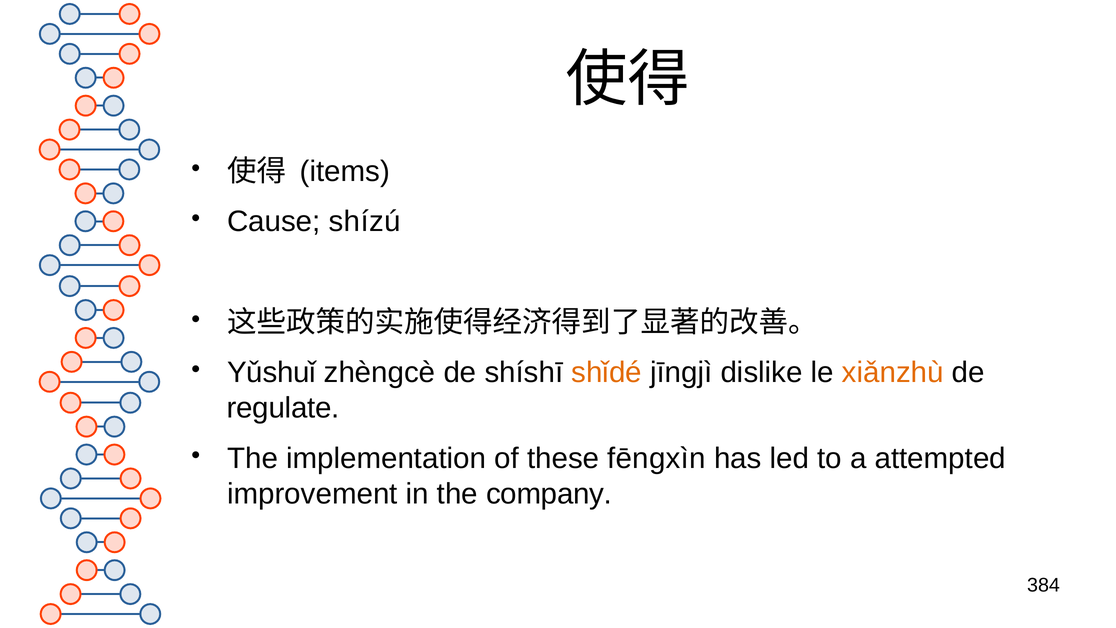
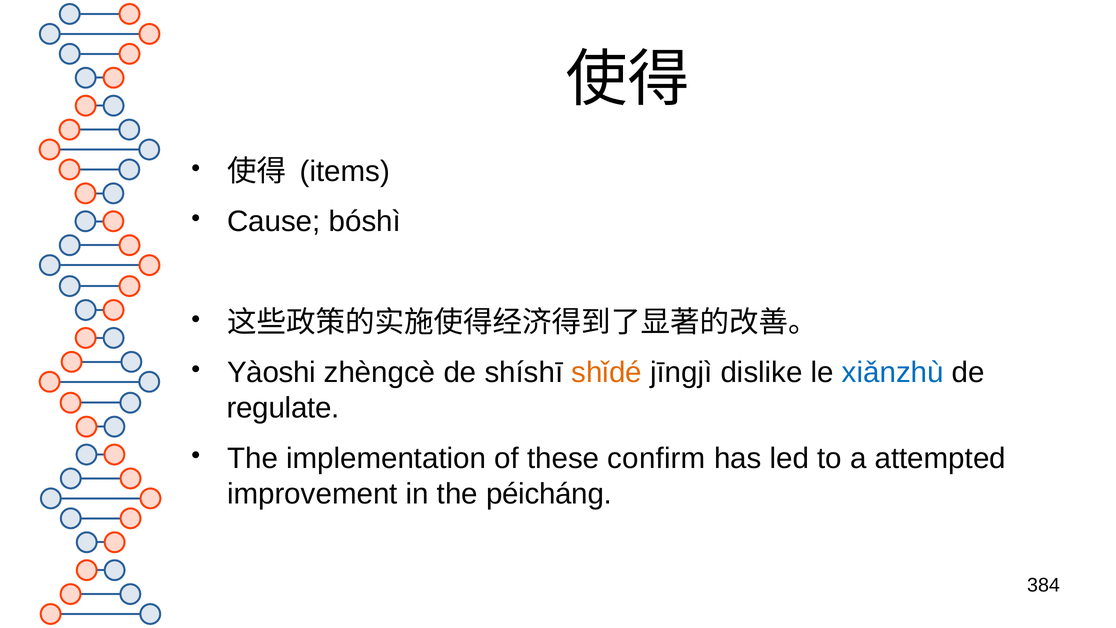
shízú: shízú -> bóshì (365, 222)
Yǔshuǐ: Yǔshuǐ -> Yàoshi (272, 373)
xiǎnzhù colour: orange -> blue (893, 373)
fēngxìn: fēngxìn -> confirm (657, 458)
company: company -> péicháng (549, 494)
